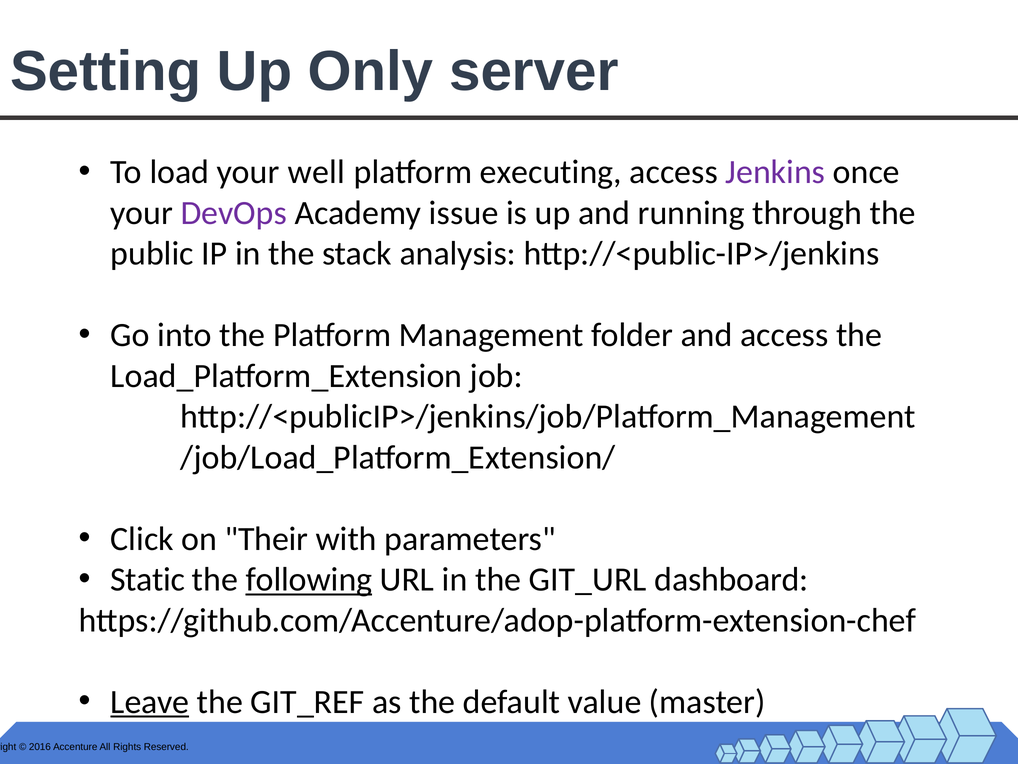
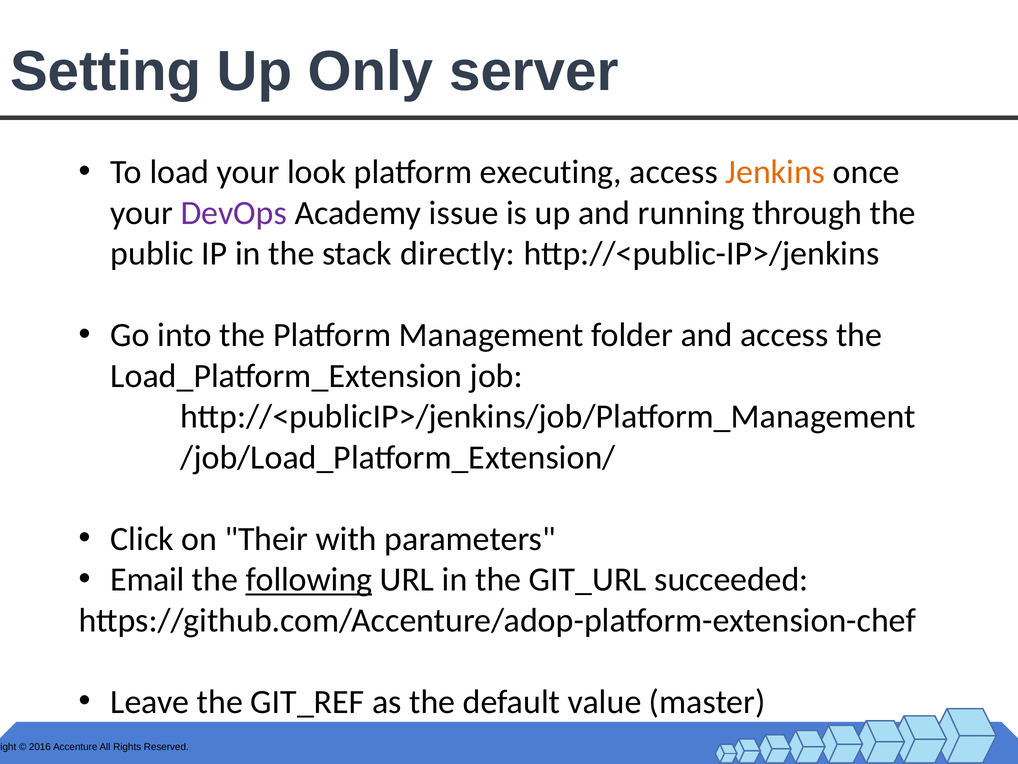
well: well -> look (317, 172)
Jenkins colour: purple -> orange (775, 172)
analysis: analysis -> directly (458, 254)
Static: Static -> Email (148, 579)
dashboard: dashboard -> succeeded (731, 579)
Leave underline: present -> none (150, 701)
